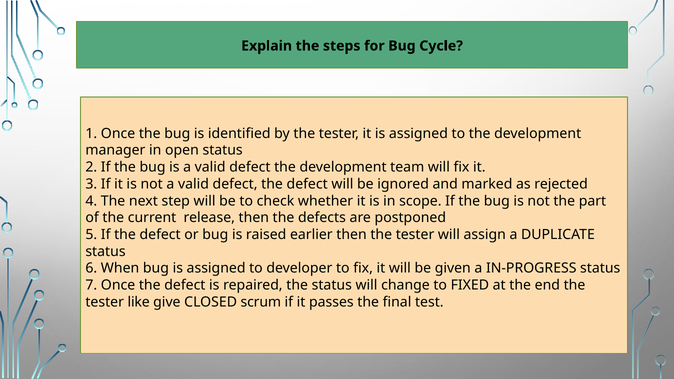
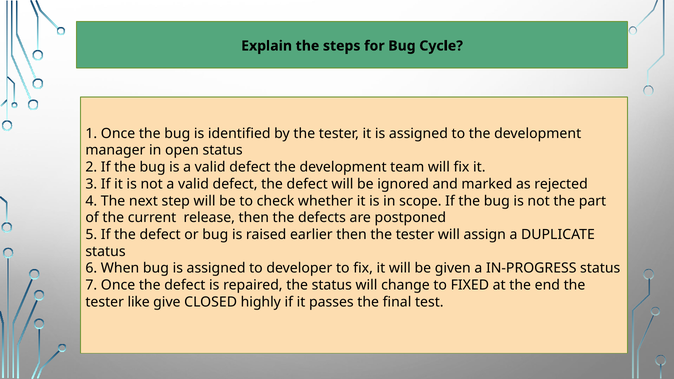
scrum: scrum -> highly (261, 302)
